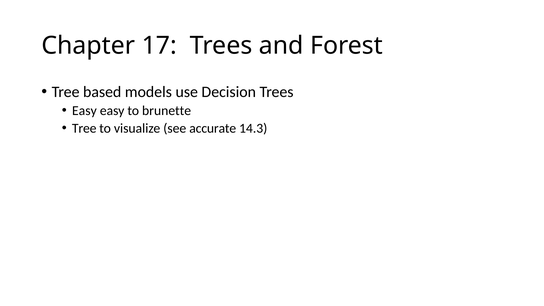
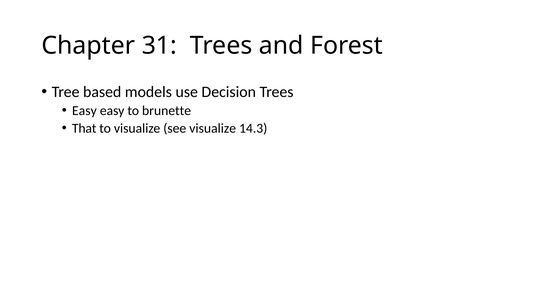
17: 17 -> 31 (159, 46)
Tree: Tree -> That (84, 128)
see accurate: accurate -> visualize (213, 128)
